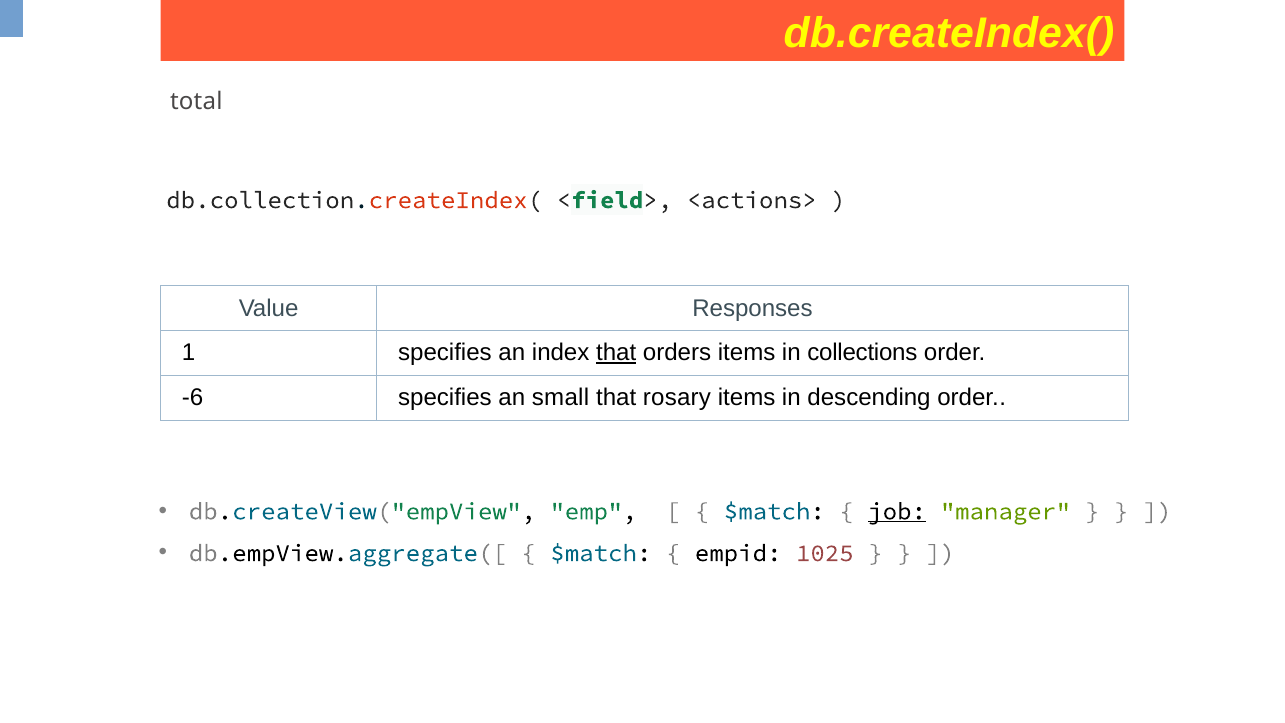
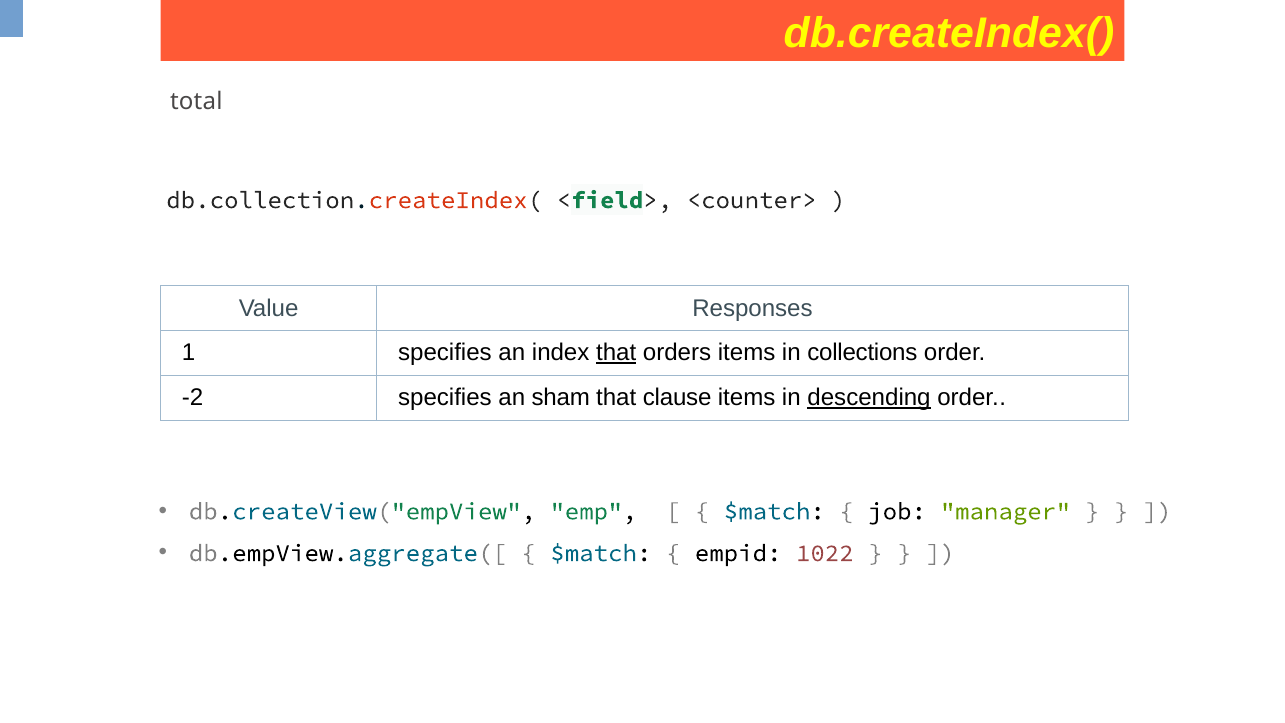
<actions>: <actions> -> <counter> (752, 200)
-6: -6 -> -2 (193, 397)
small: small -> sham (561, 397)
rosary: rosary -> clause (677, 397)
descending underline: none -> present (869, 397)
job underline: present -> none (897, 511)
1025: 1025 -> 1022 (825, 553)
